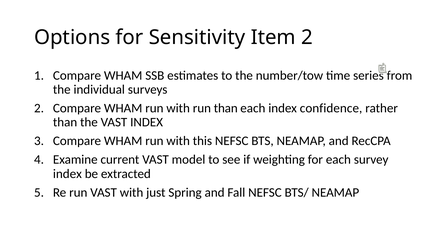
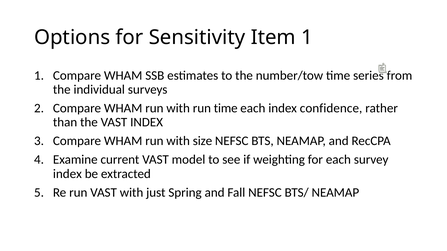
Item 2: 2 -> 1 (307, 38)
run than: than -> time (226, 108)
this: this -> size (202, 141)
